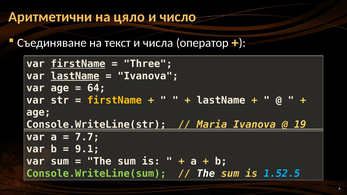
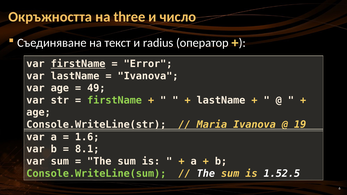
Аритметични: Аритметични -> Окръжността (50, 17)
цяло: цяло -> three (129, 17)
числа: числа -> radius (158, 43)
Three: Three -> Error (148, 64)
lastName underline: present -> none (75, 76)
64: 64 -> 49 (96, 88)
firstName colour: yellow -> light green (115, 100)
7.7: 7.7 -> 1.6 (87, 137)
9.1: 9.1 -> 8.1 (87, 149)
1.52.5 colour: light blue -> white (282, 174)
